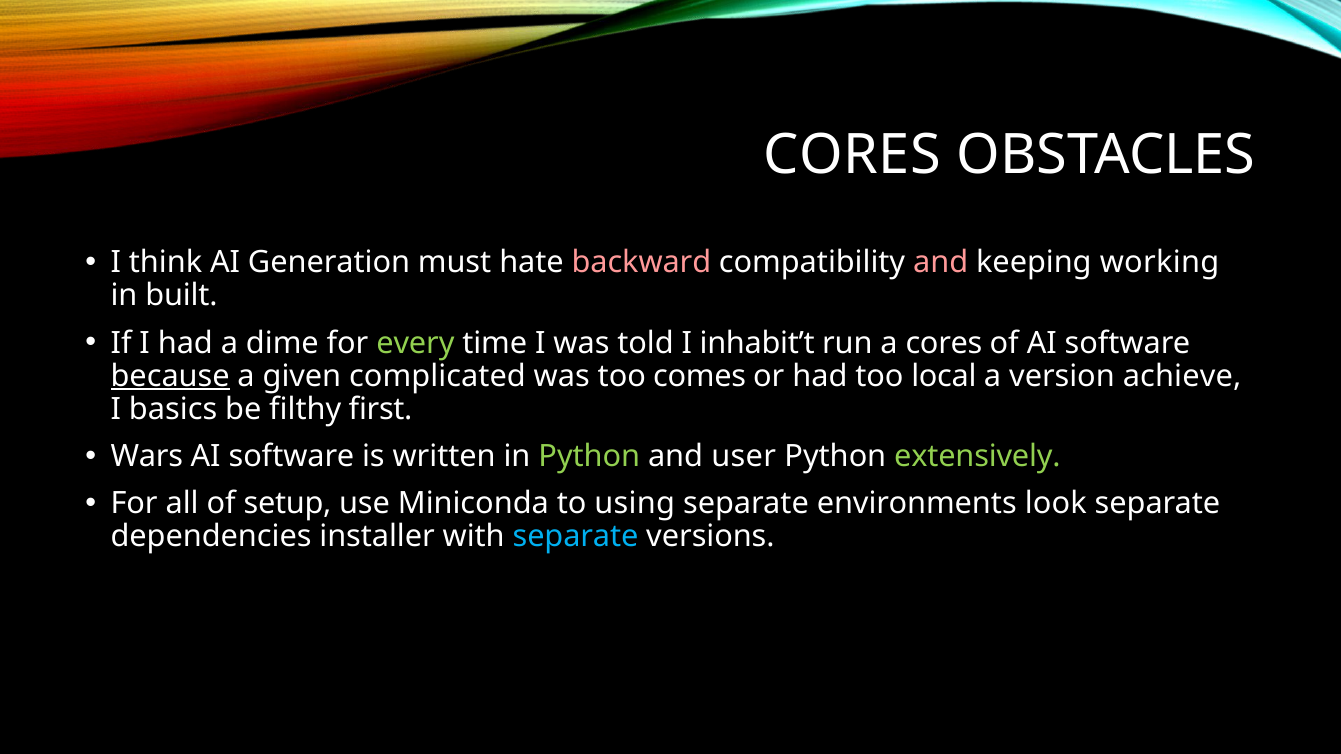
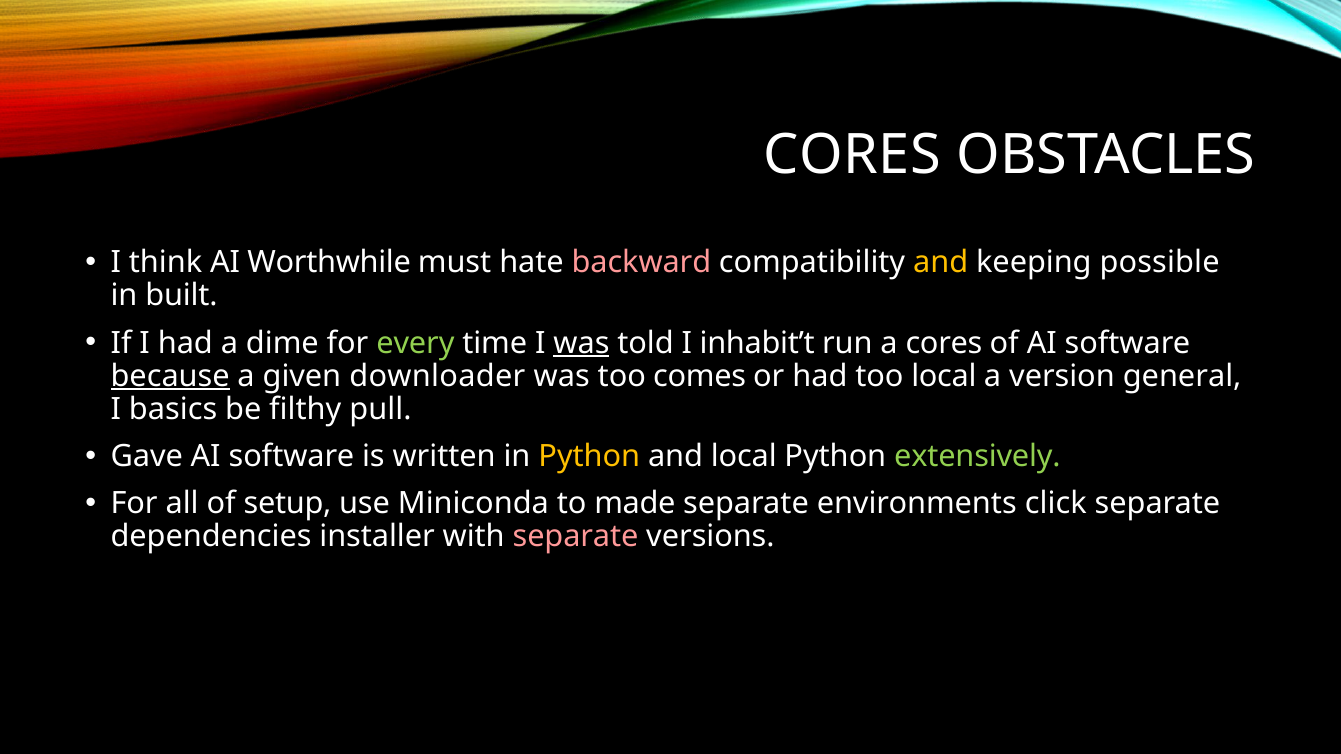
Generation: Generation -> Worthwhile (329, 263)
and colour: pink -> yellow (941, 263)
working: working -> possible (1160, 263)
was underline: none -> present (581, 343)
complicated: complicated -> downloader (437, 376)
achieve: achieve -> general (1182, 376)
first: first -> pull (380, 409)
Wars: Wars -> Gave (147, 457)
Python colour: light green -> yellow (589, 457)
and user: user -> local (744, 457)
using: using -> made (635, 504)
look: look -> click (1056, 504)
separate colour: light blue -> pink (576, 537)
